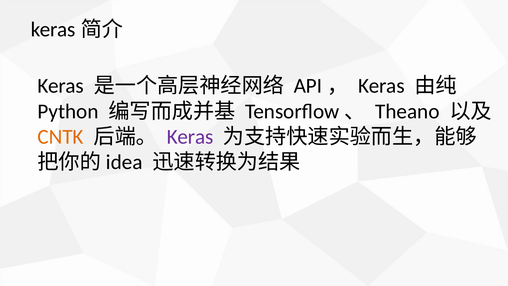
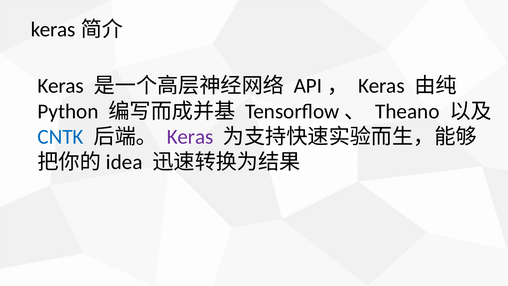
CNTK colour: orange -> blue (61, 137)
